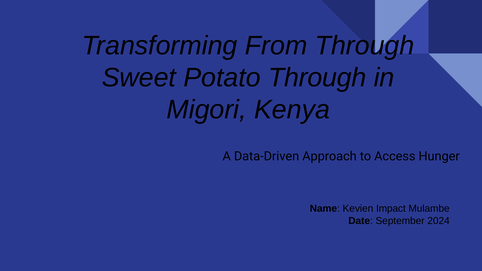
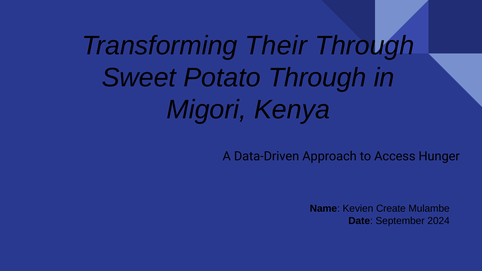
From: From -> Their (276, 46)
Impact: Impact -> Create (391, 209)
